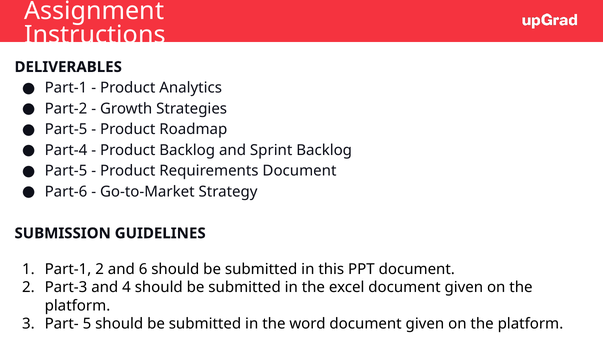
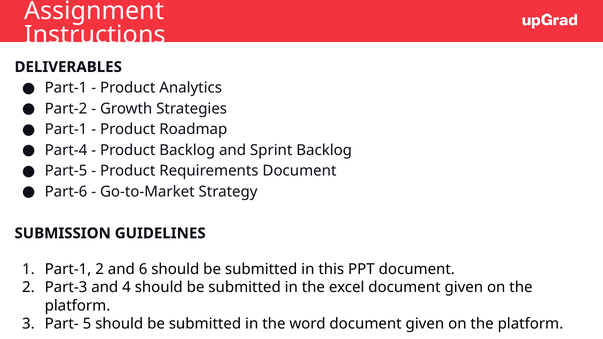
Part-5: Part-5 -> Part-1 (66, 129)
